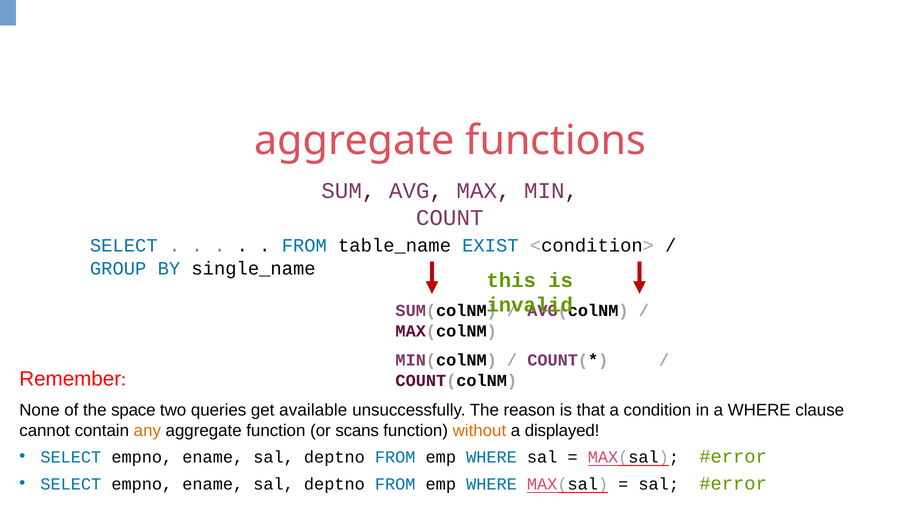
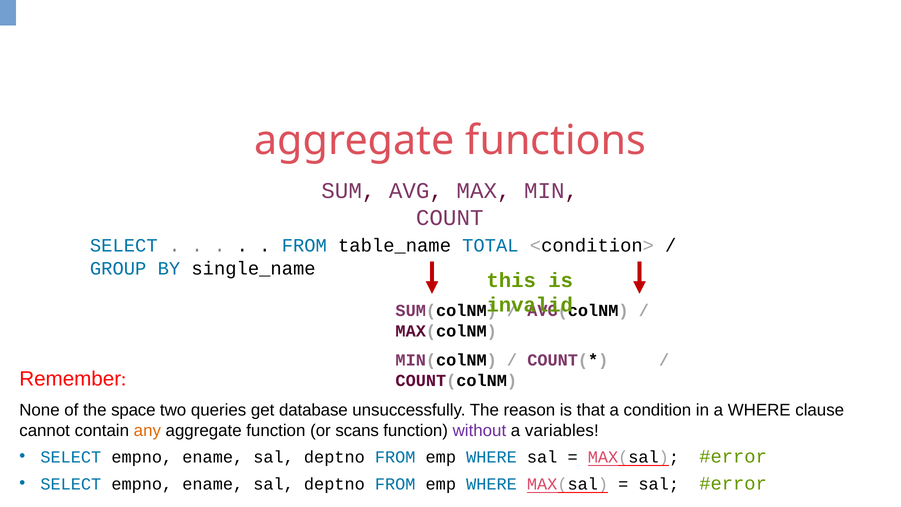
EXIST: EXIST -> TOTAL (490, 246)
available: available -> database (313, 410)
without colour: orange -> purple (479, 430)
displayed: displayed -> variables (562, 430)
